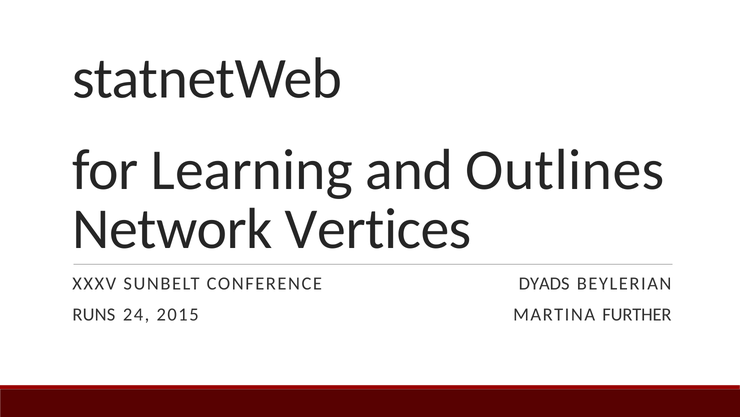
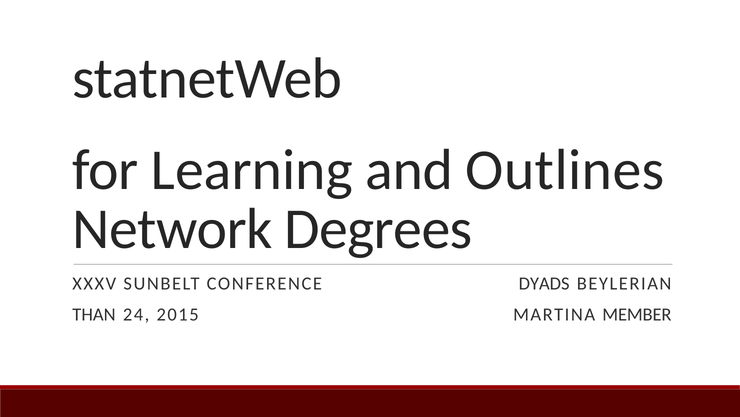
Vertices: Vertices -> Degrees (378, 229)
RUNS: RUNS -> THAN (94, 314)
FURTHER: FURTHER -> MEMBER (637, 314)
